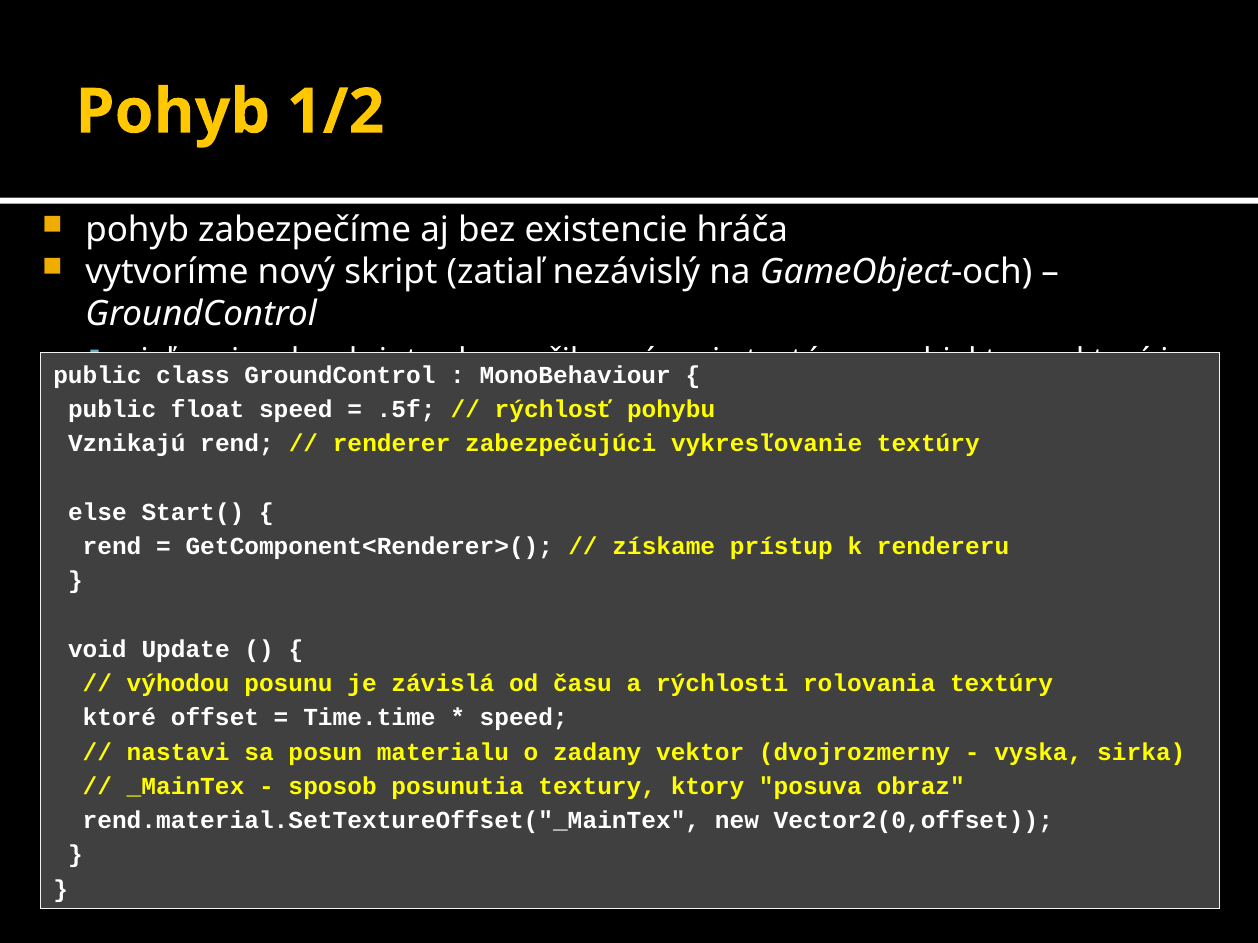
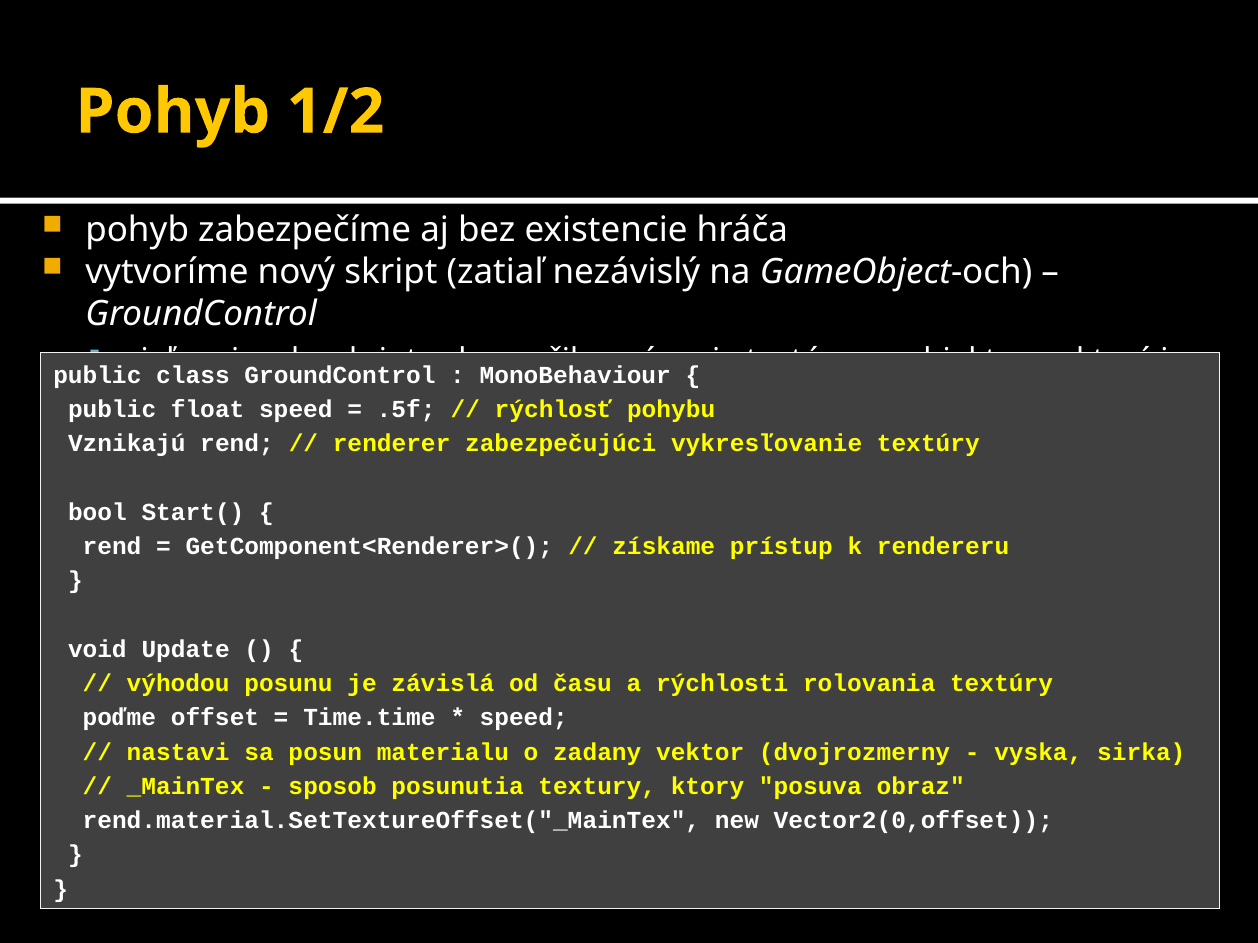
else: else -> bool (97, 513)
ktoré: ktoré -> poďme (119, 718)
